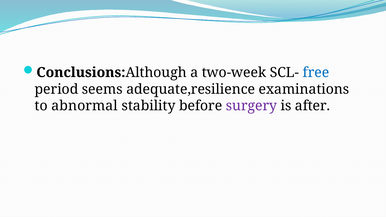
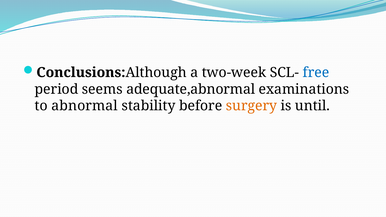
adequate,resilience: adequate,resilience -> adequate,abnormal (191, 89)
surgery colour: purple -> orange (251, 106)
after: after -> until (312, 106)
